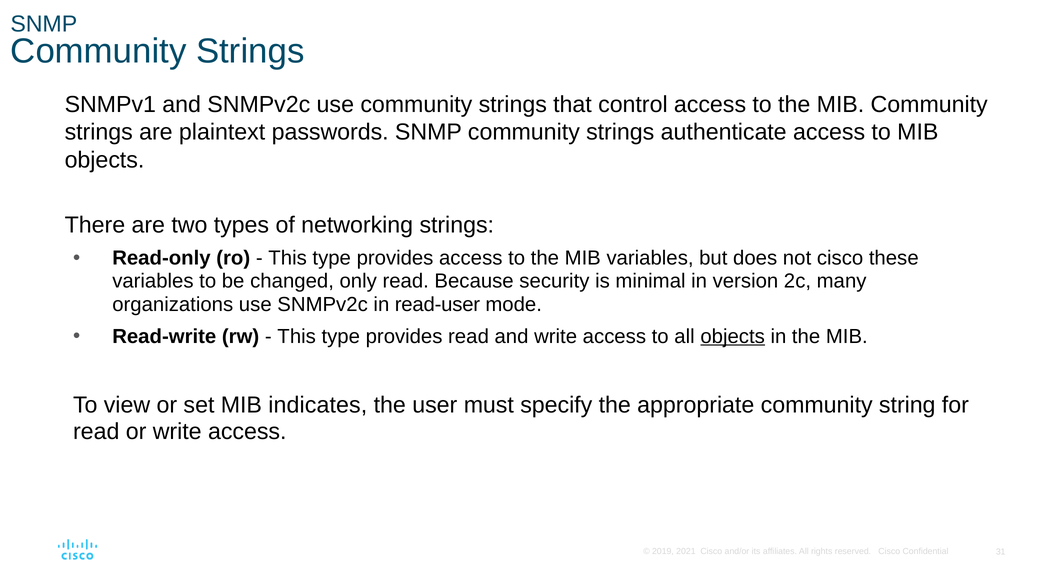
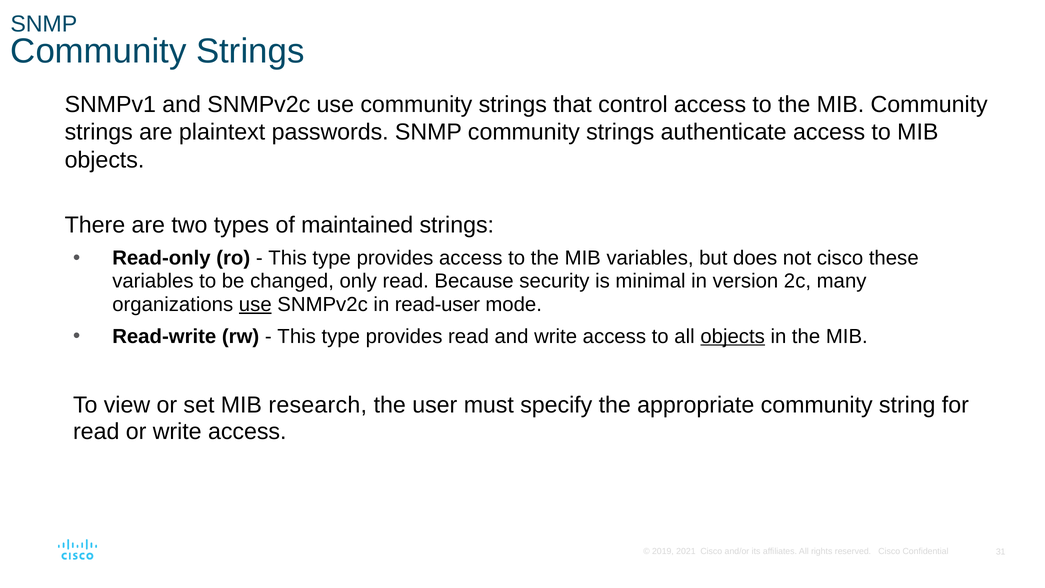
networking: networking -> maintained (357, 225)
use underline: none -> present (255, 304)
indicates: indicates -> research (318, 405)
